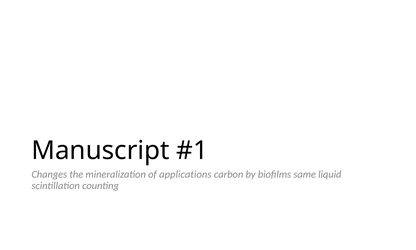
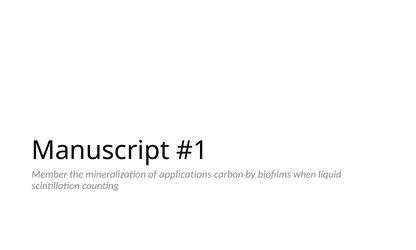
Changes: Changes -> Member (49, 174)
same: same -> when (305, 174)
